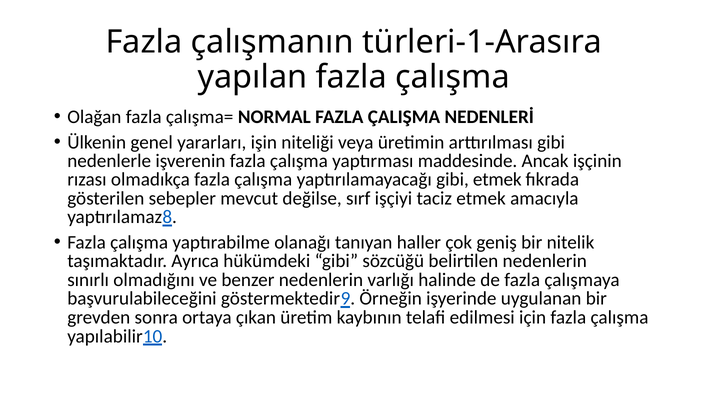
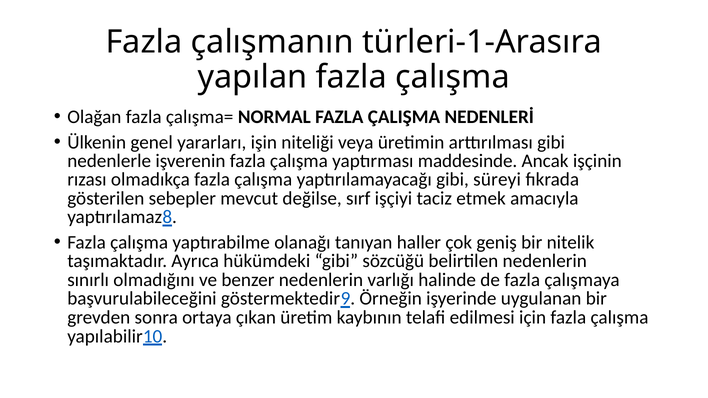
gibi etmek: etmek -> süreyi (497, 180)
